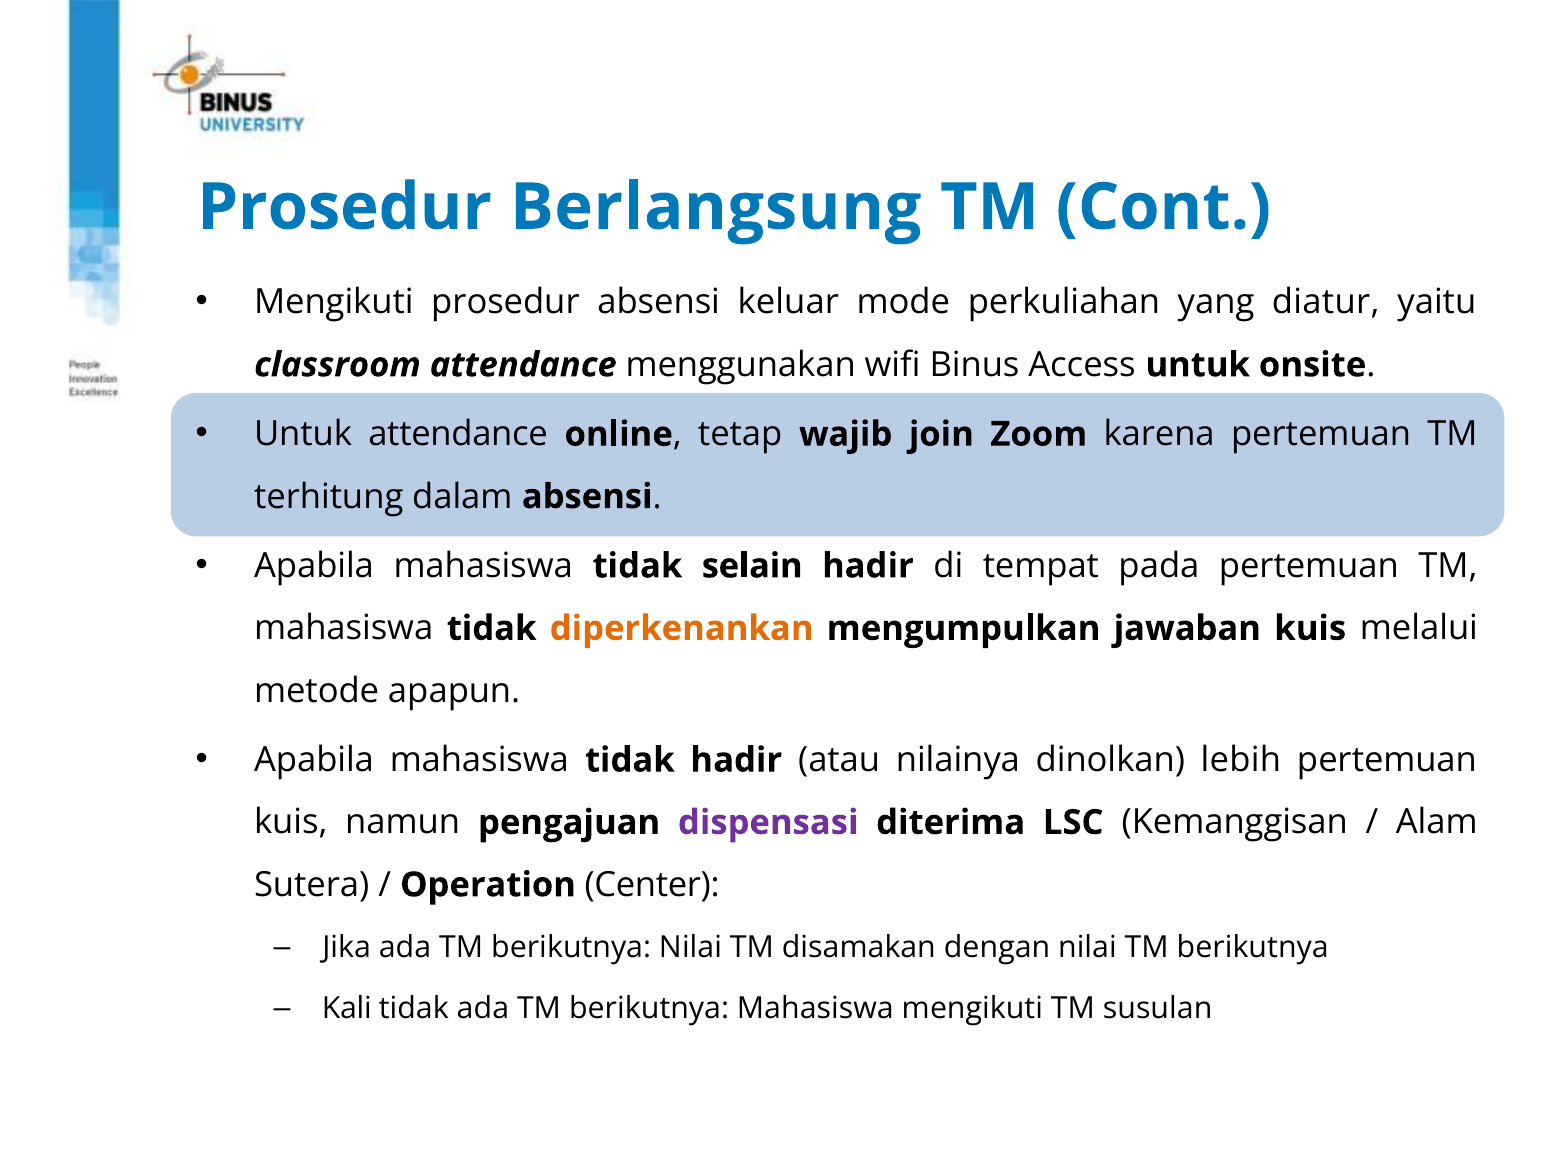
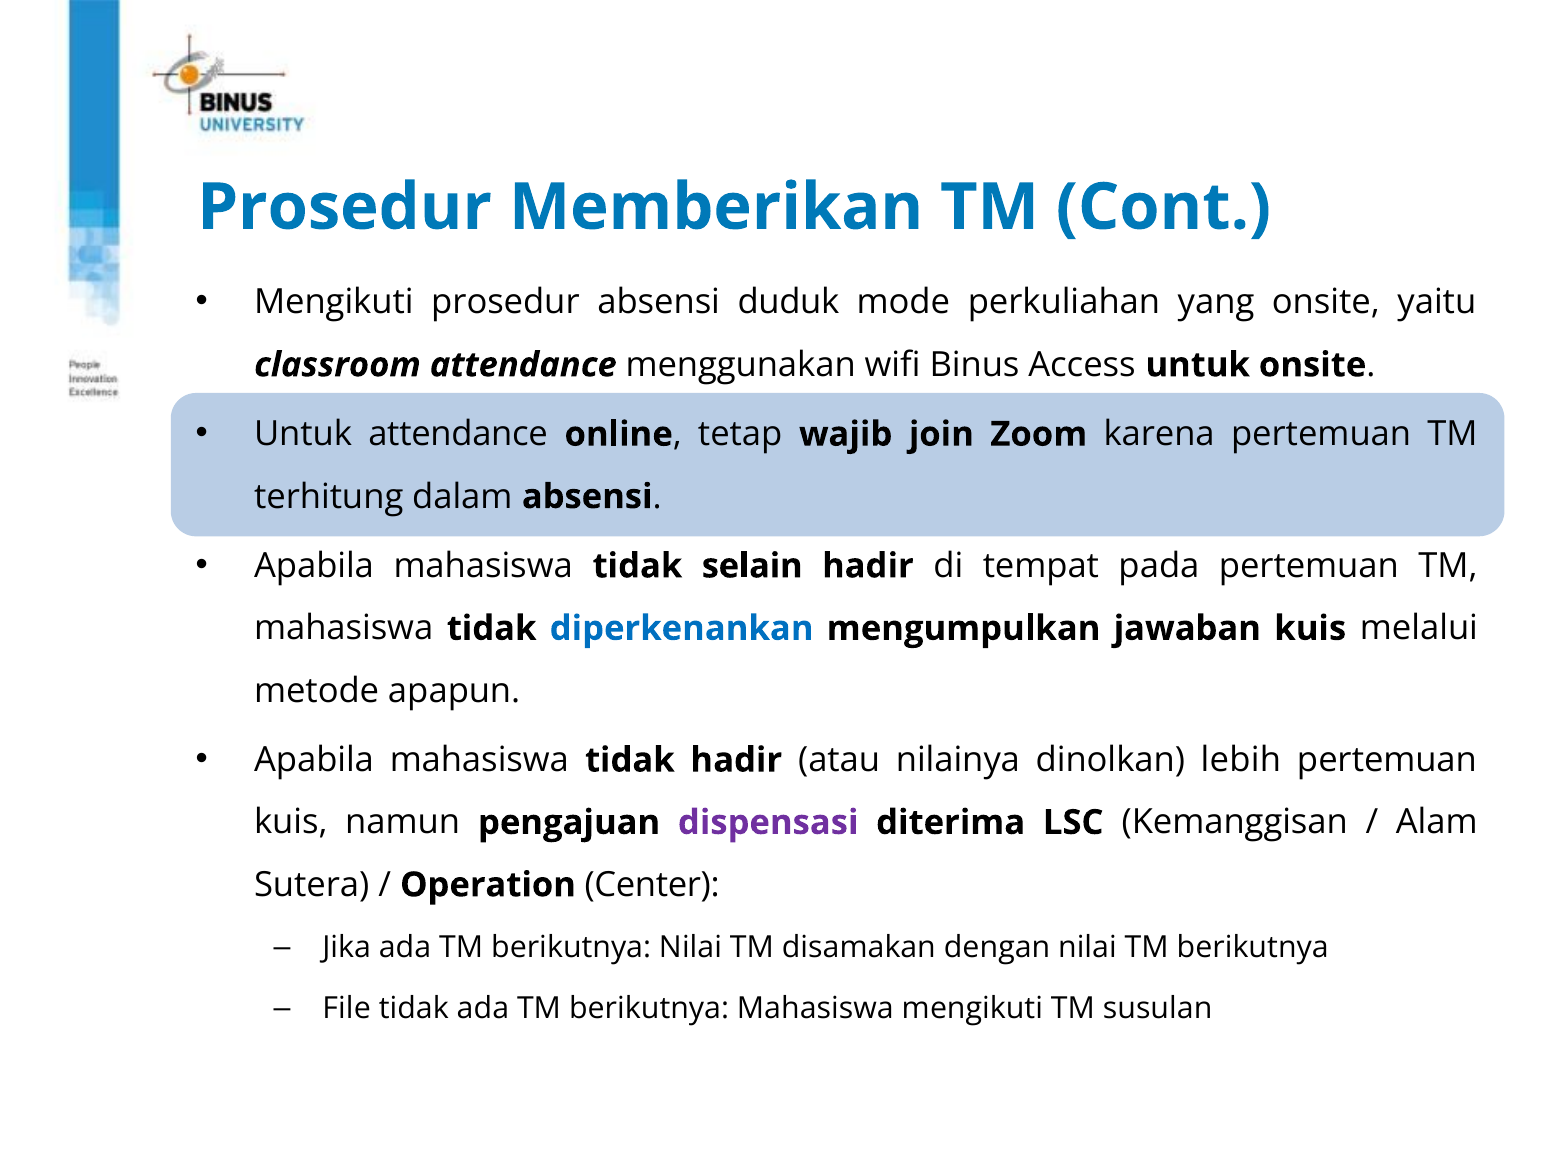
Berlangsung: Berlangsung -> Memberikan (716, 207)
keluar: keluar -> duduk (788, 302)
yang diatur: diatur -> onsite (1326, 302)
diperkenankan colour: orange -> blue (682, 628)
Kali: Kali -> File (347, 1008)
